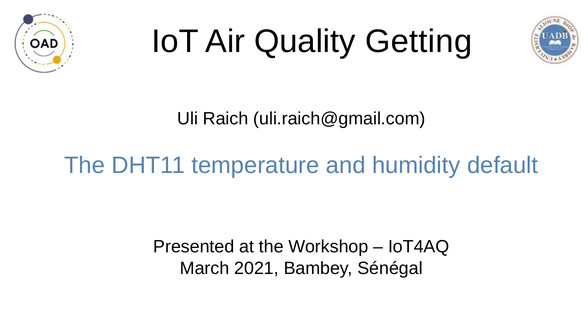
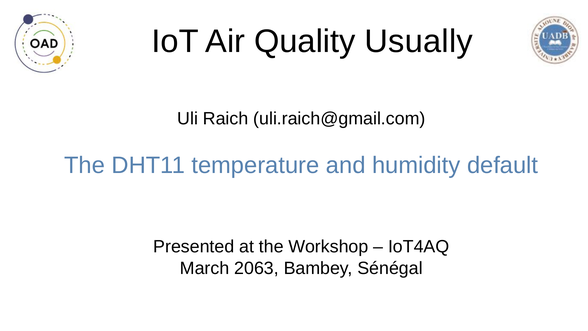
Getting: Getting -> Usually (419, 41)
2021: 2021 -> 2063 (257, 268)
